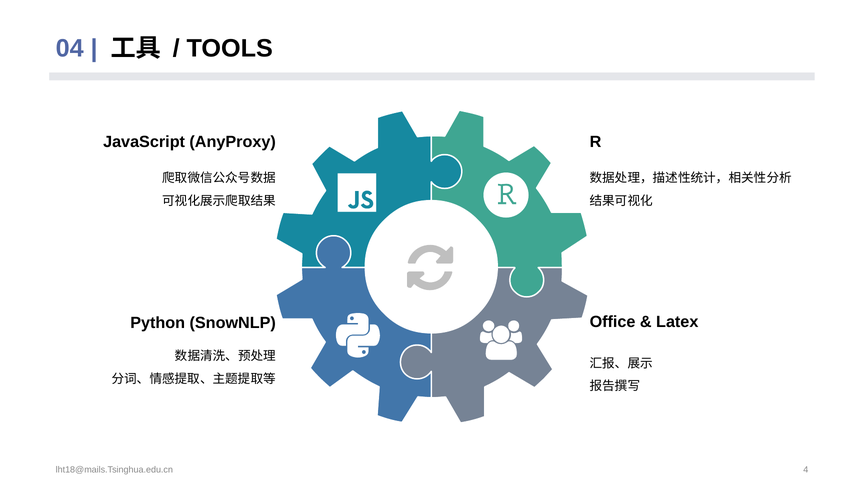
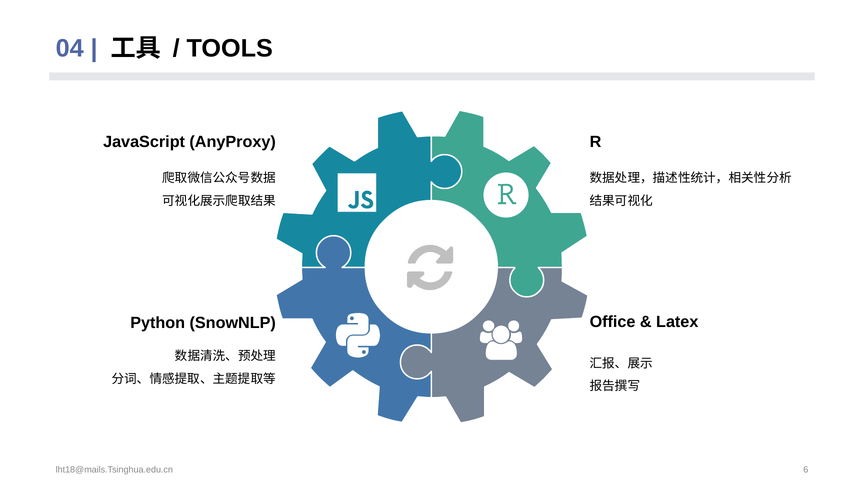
4: 4 -> 6 (806, 470)
